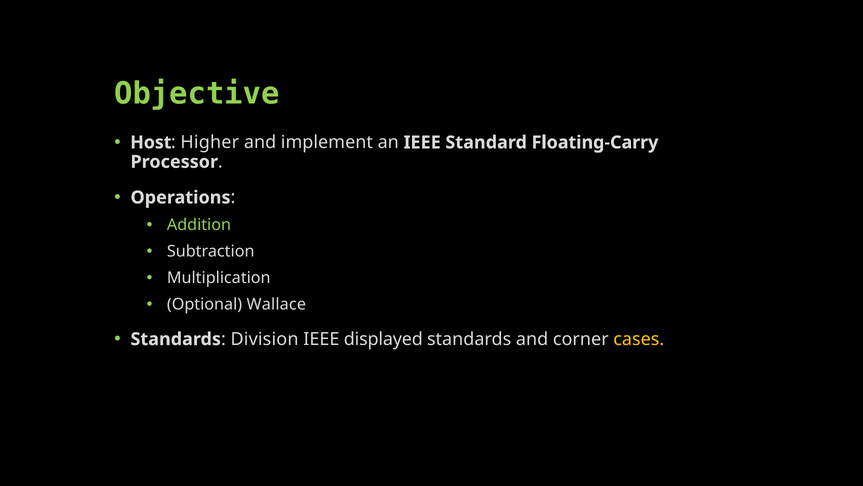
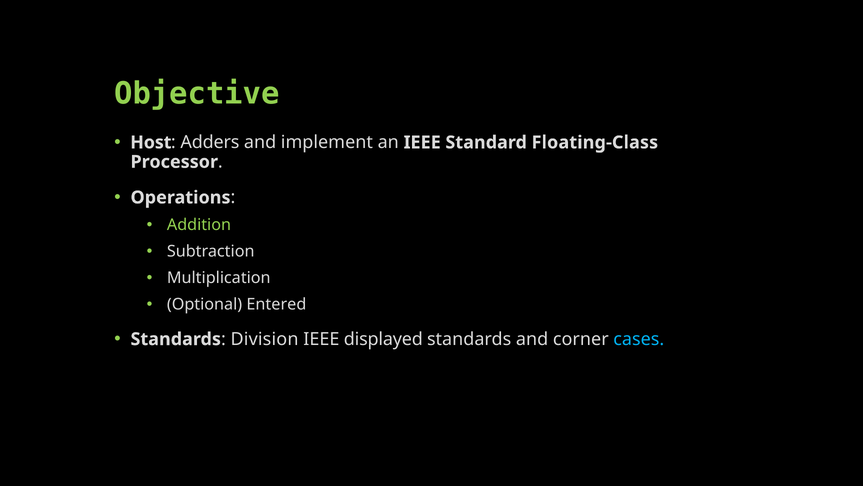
Higher: Higher -> Adders (210, 142)
Floating-Carry: Floating-Carry -> Floating-Class (595, 142)
Wallace: Wallace -> Entered (276, 304)
cases colour: yellow -> light blue (639, 339)
